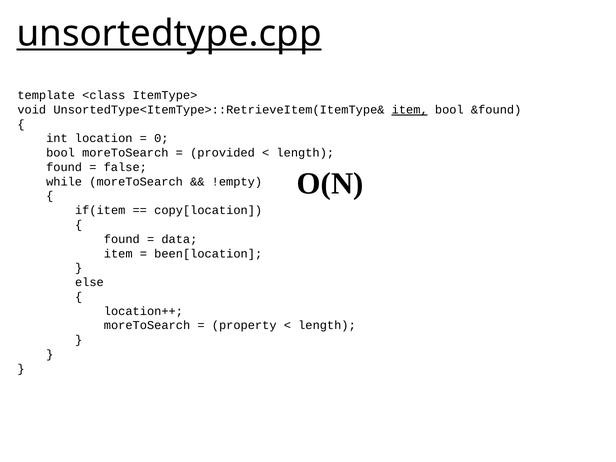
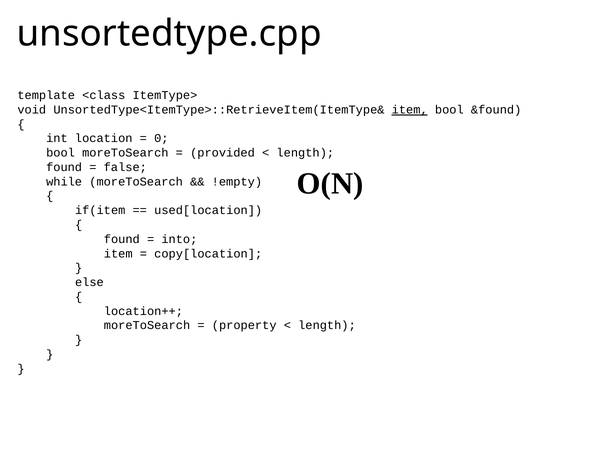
unsortedtype.cpp underline: present -> none (169, 34)
copy[location: copy[location -> used[location (208, 210)
data: data -> into (179, 239)
been[location: been[location -> copy[location (208, 254)
